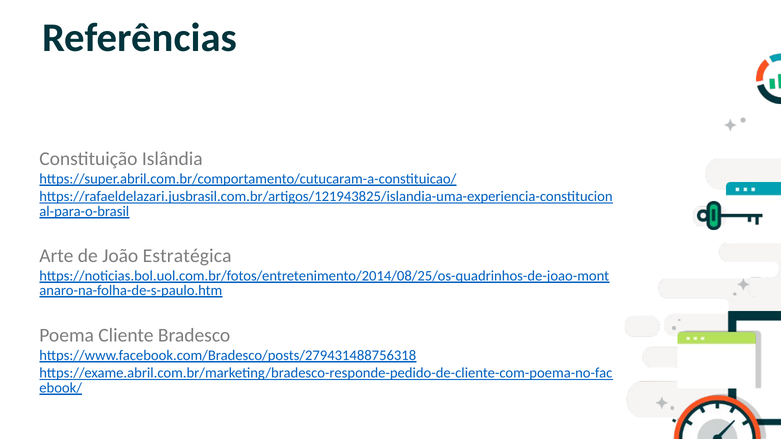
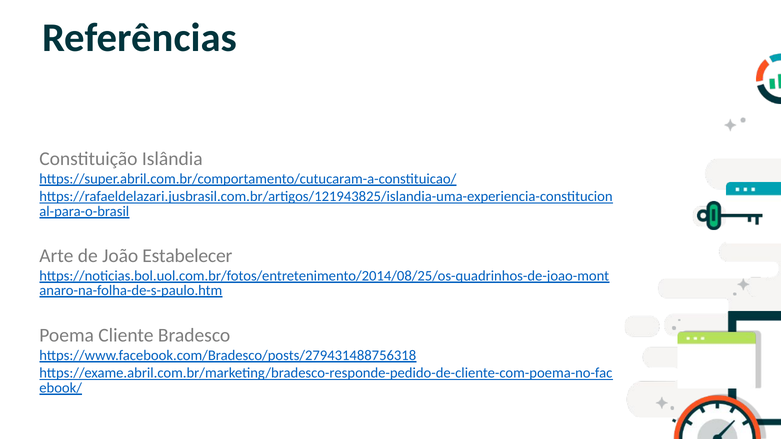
Estratégica: Estratégica -> Estabelecer (187, 256)
